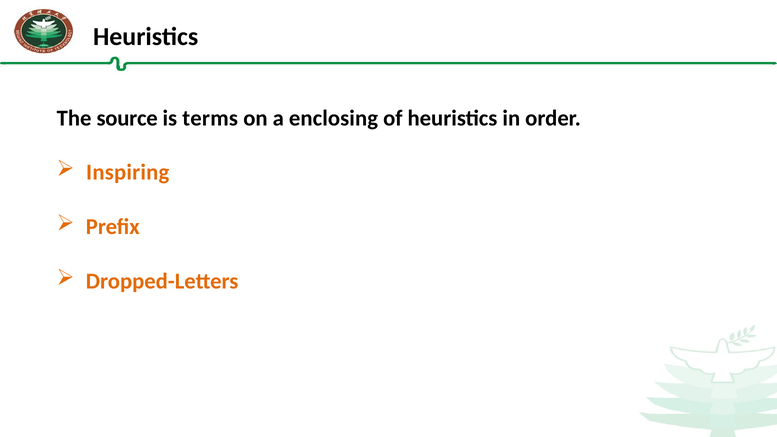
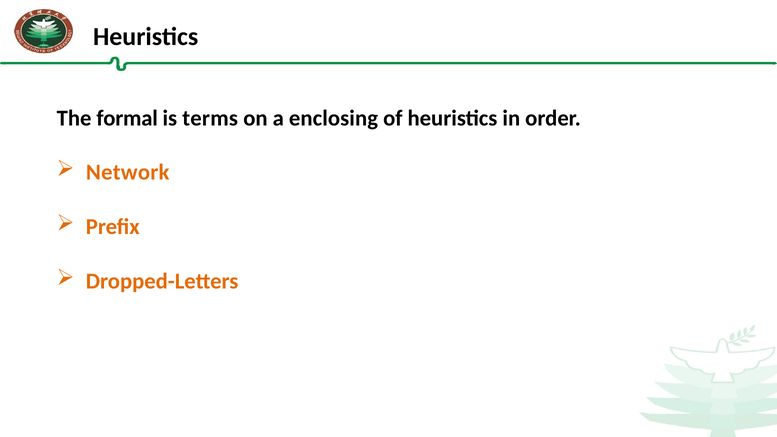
source: source -> formal (127, 118)
Inspiring: Inspiring -> Network (128, 173)
